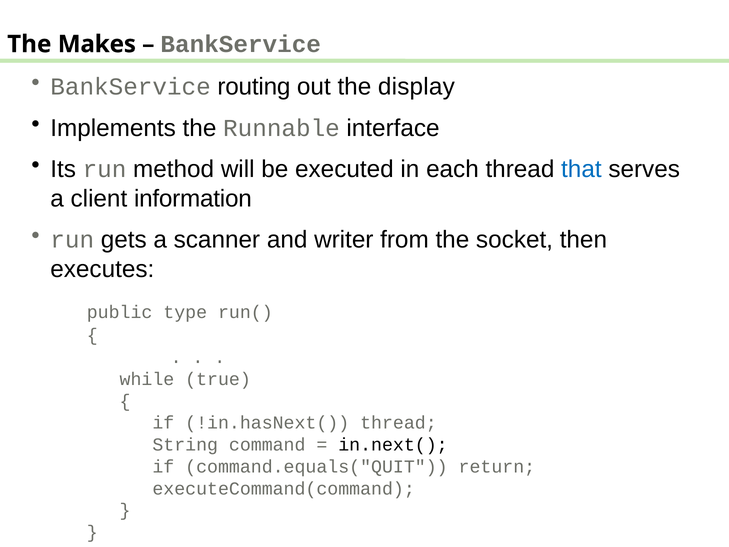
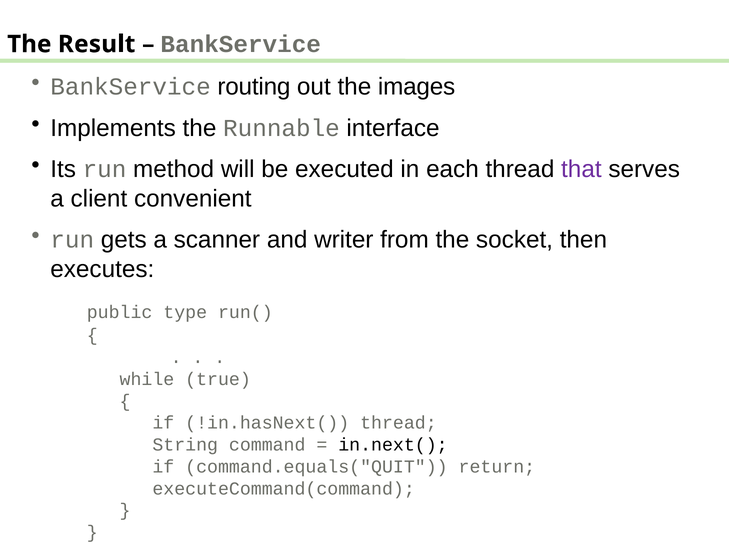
Makes: Makes -> Result (97, 44)
display: display -> images (417, 87)
that colour: blue -> purple (581, 169)
information: information -> convenient (193, 198)
